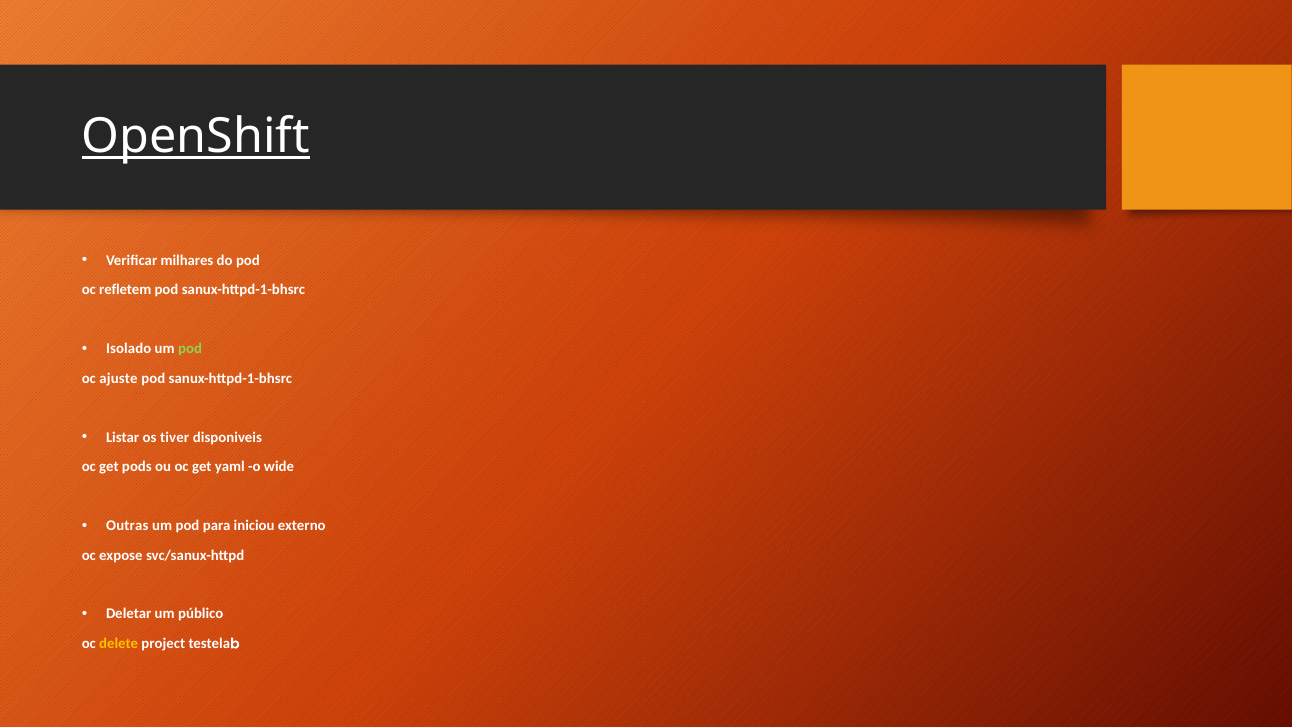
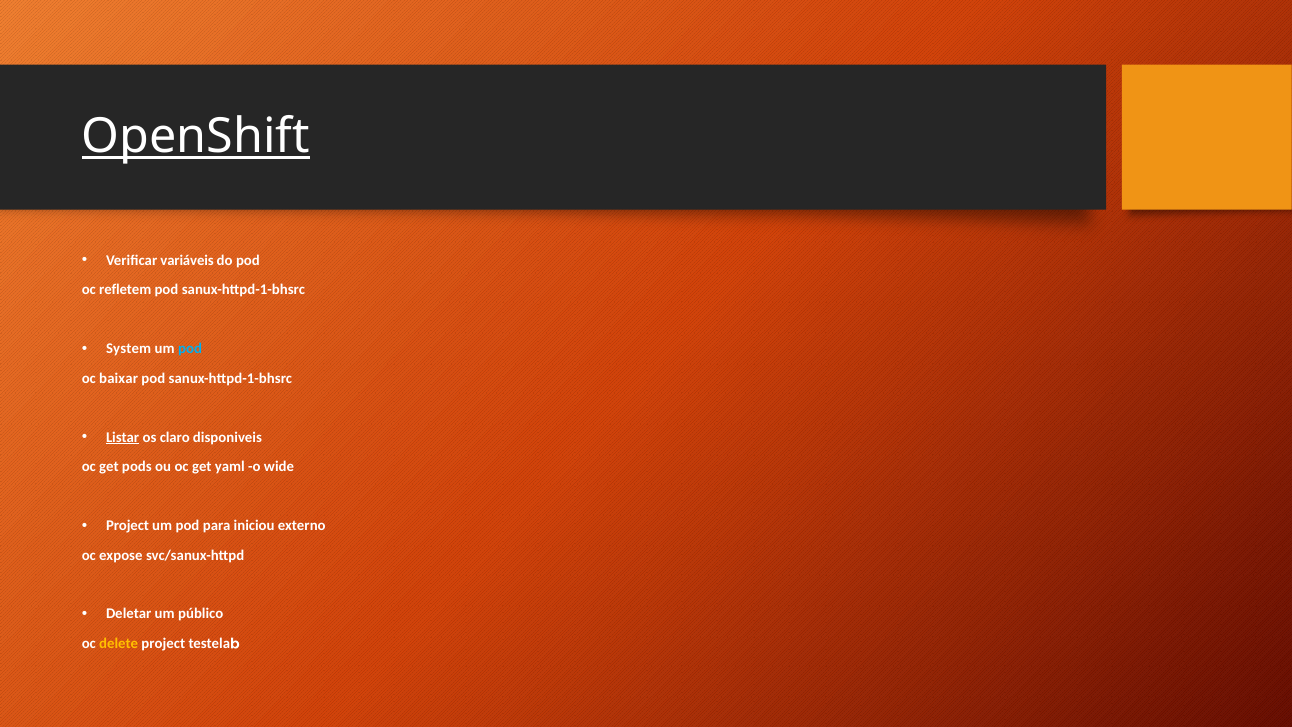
milhares: milhares -> variáveis (187, 260)
Isolado: Isolado -> System (129, 349)
pod colour: light green -> light blue (190, 349)
ajuste: ajuste -> baixar (119, 378)
Listar underline: none -> present (123, 437)
tiver: tiver -> claro (175, 437)
Outras: Outras -> Project (127, 525)
